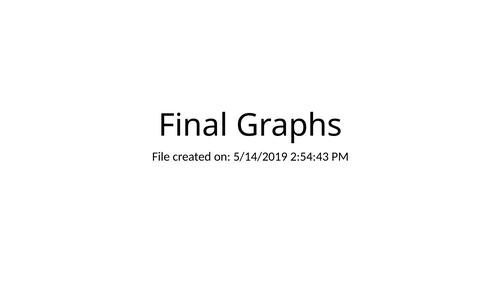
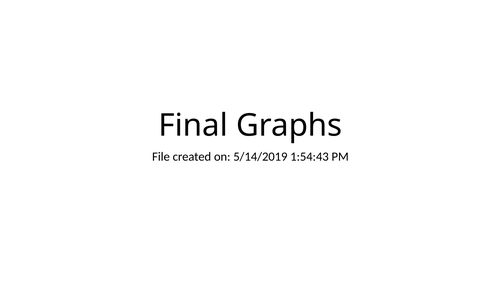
2:54:43: 2:54:43 -> 1:54:43 (309, 157)
